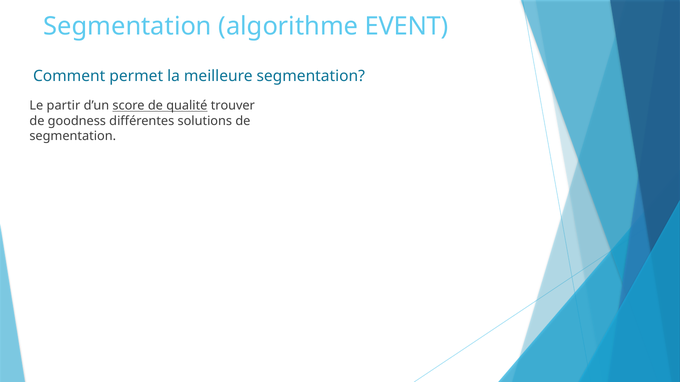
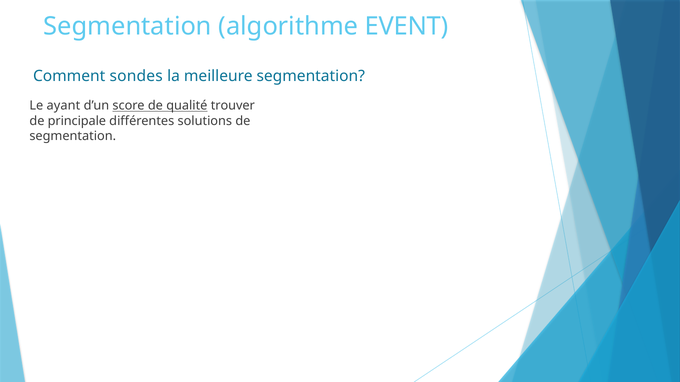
permet: permet -> sondes (136, 76)
partir: partir -> ayant (63, 106)
goodness: goodness -> principale (77, 121)
